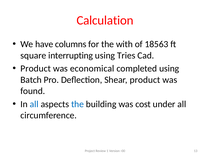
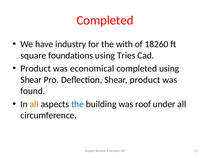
Calculation: Calculation -> Completed (105, 20)
columns: columns -> industry (71, 44)
18563: 18563 -> 18260 (157, 44)
interrupting: interrupting -> foundations (71, 55)
Batch: Batch -> Shear (31, 80)
all colour: blue -> orange (34, 104)
cost: cost -> roof (143, 104)
